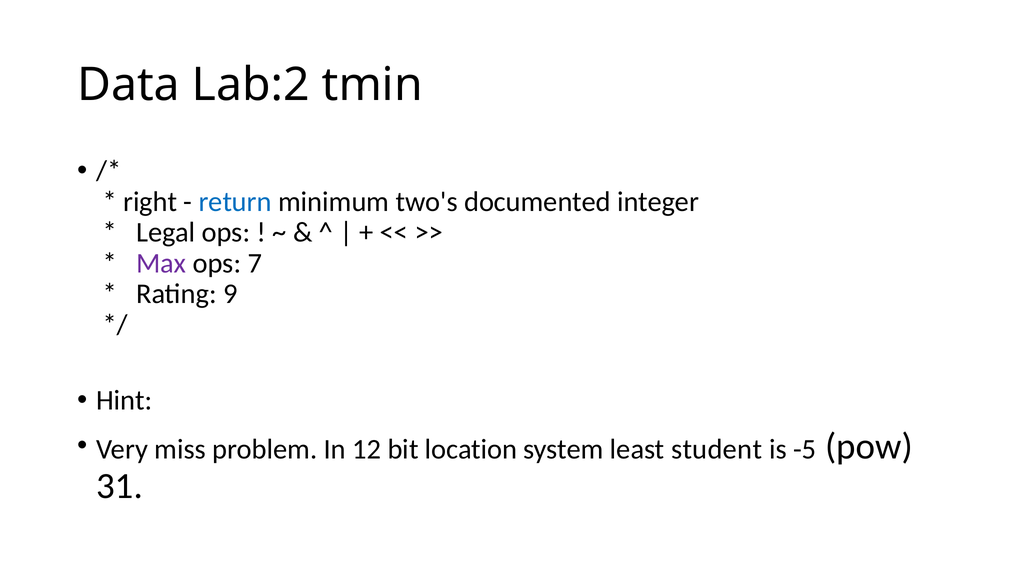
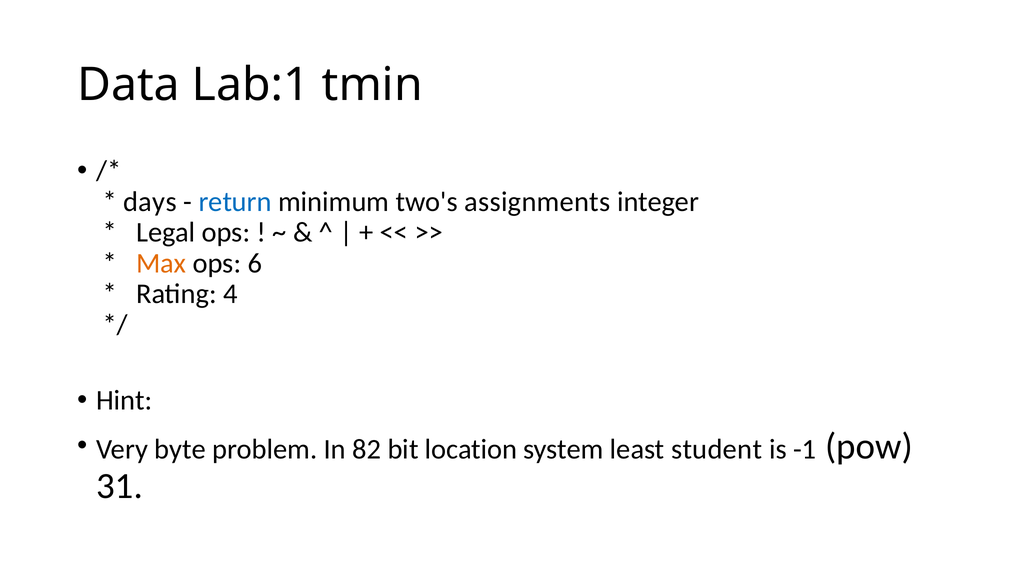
Lab:2: Lab:2 -> Lab:1 (251, 85)
right: right -> days (150, 202)
documented: documented -> assignments (537, 202)
Max colour: purple -> orange (161, 263)
7: 7 -> 6 (255, 263)
9: 9 -> 4 (230, 294)
miss: miss -> byte (180, 449)
12: 12 -> 82 (367, 449)
-5: -5 -> -1 (805, 449)
